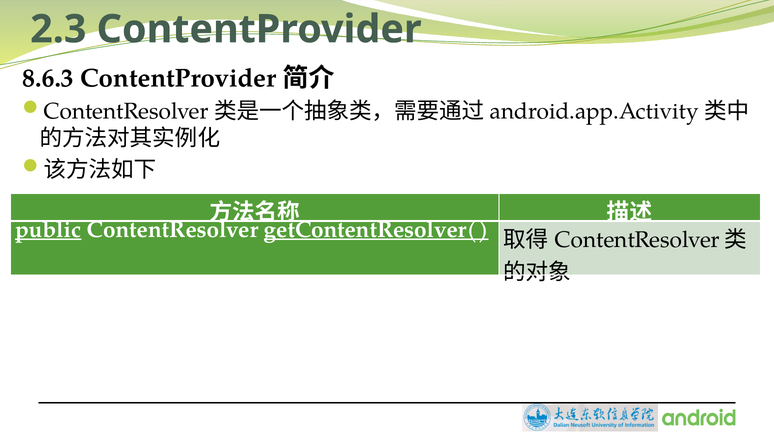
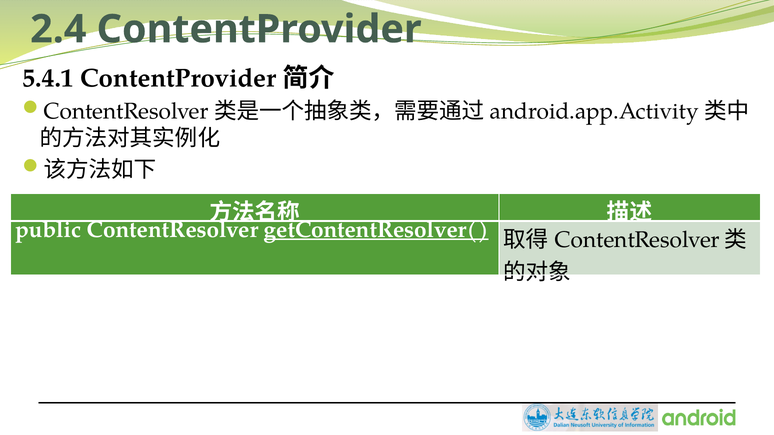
2.3: 2.3 -> 2.4 (58, 29)
8.6.3: 8.6.3 -> 5.4.1 (48, 78)
public underline: present -> none (48, 230)
